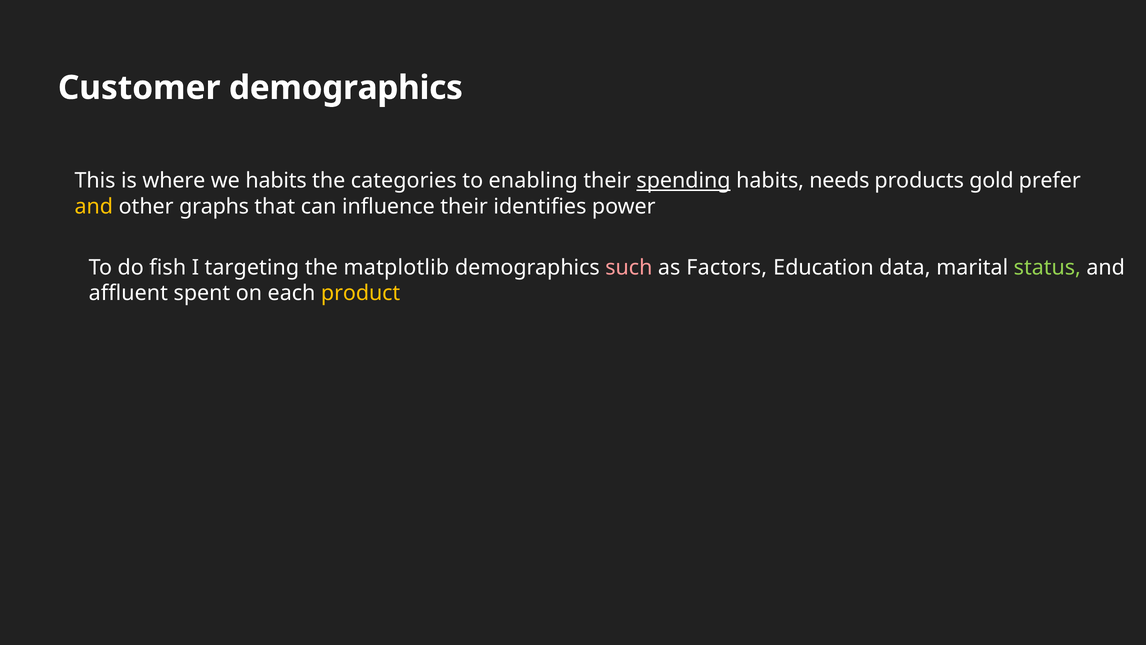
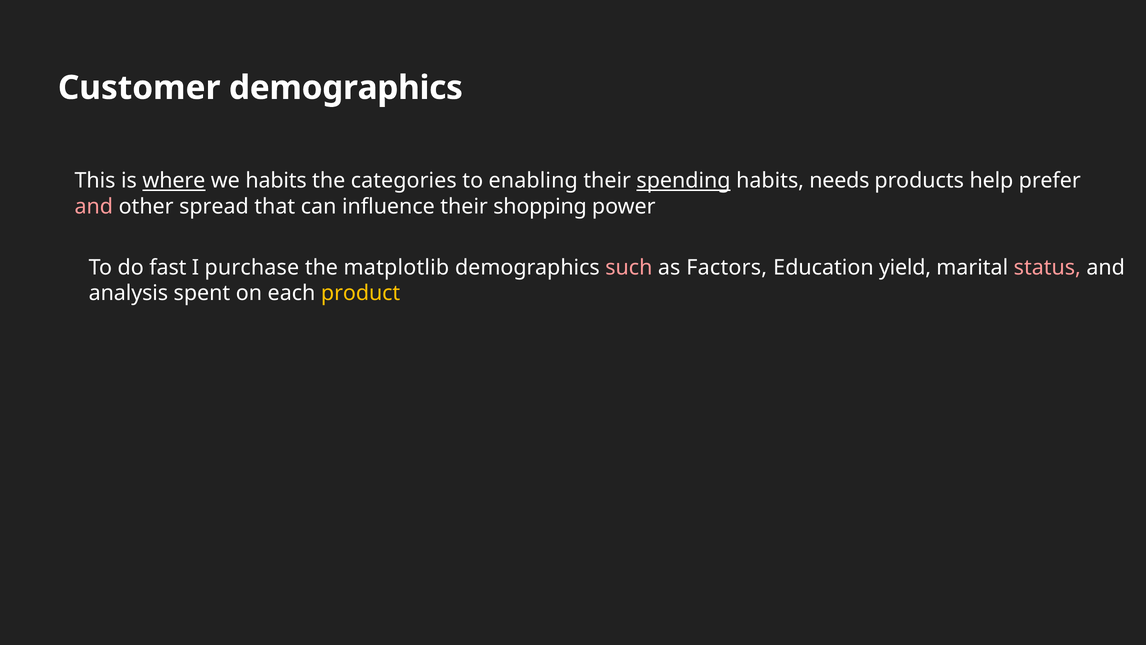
where underline: none -> present (174, 181)
gold: gold -> help (991, 181)
and colour: yellow -> pink (94, 207)
graphs: graphs -> spread (214, 207)
identifies: identifies -> shopping (540, 207)
fish: fish -> fast (168, 267)
targeting: targeting -> purchase (252, 267)
data: data -> yield (905, 267)
status colour: light green -> pink (1047, 267)
affluent: affluent -> analysis (128, 293)
